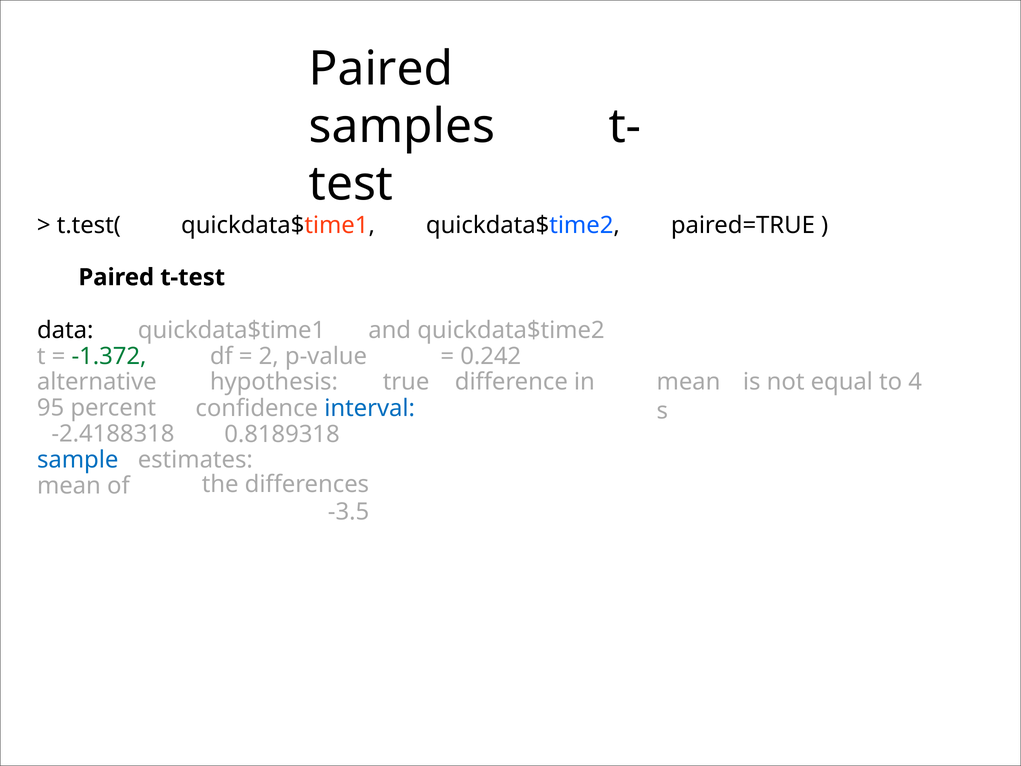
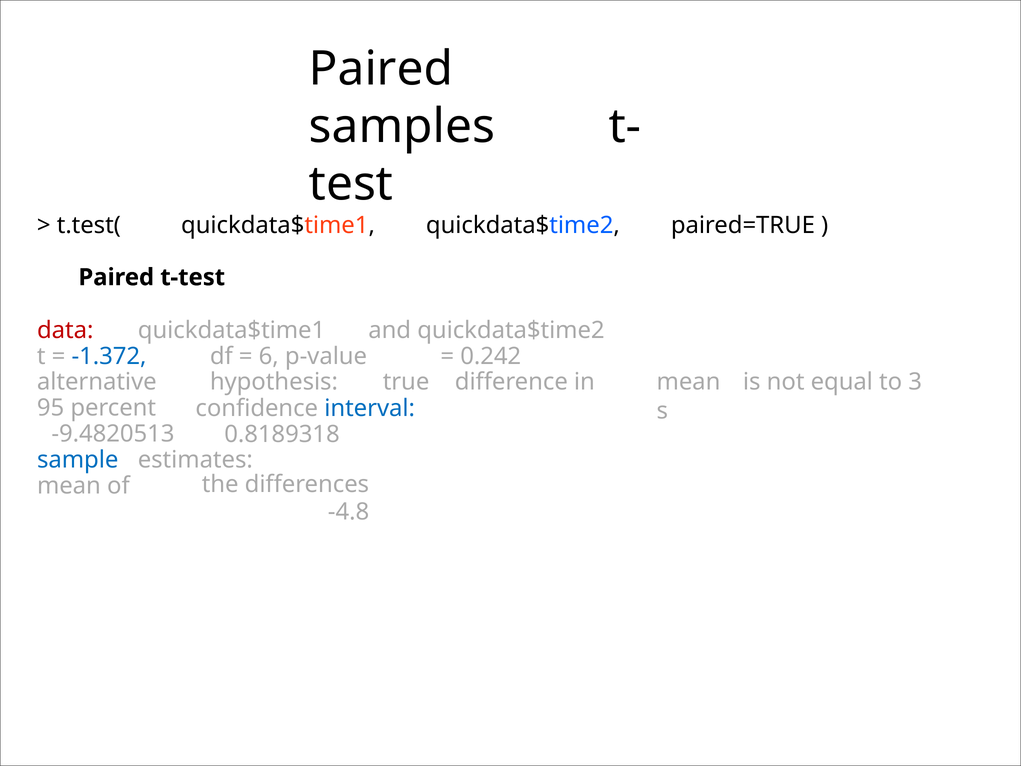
data colour: black -> red (65, 330)
-1.372 colour: green -> blue (109, 356)
2: 2 -> 6 (269, 356)
4: 4 -> 3 (915, 382)
-2.4188318: -2.4188318 -> -9.4820513 (113, 434)
-3.5: -3.5 -> -4.8 (349, 512)
